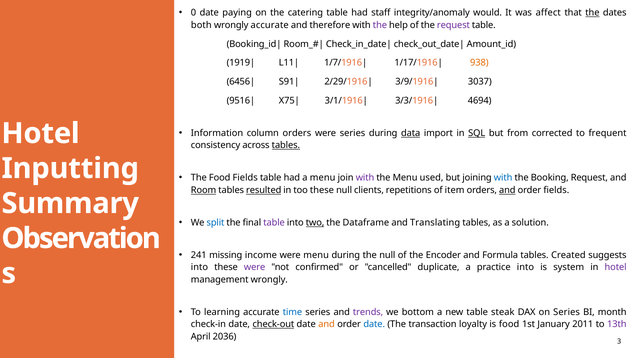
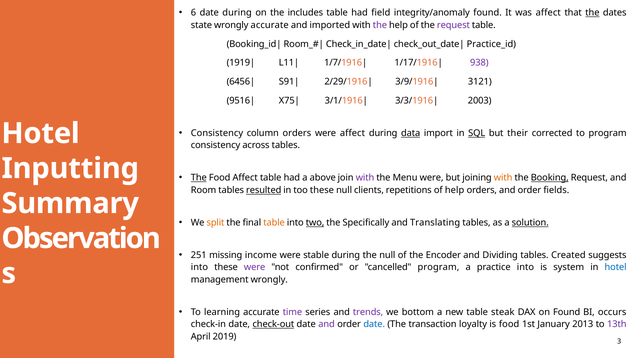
0: 0 -> 6 (194, 13)
date paying: paying -> during (237, 13)
catering: catering -> includes (305, 13)
staff: staff -> field (381, 13)
integrity/anomaly would: would -> found (488, 13)
both: both -> state (201, 25)
therefore: therefore -> imported (330, 25)
Amount_id: Amount_id -> Practice_id (491, 44)
938 colour: orange -> purple (479, 63)
3037: 3037 -> 3121 (480, 82)
4694: 4694 -> 2003 (480, 101)
Information: Information -> Consistency (217, 133)
were series: series -> affect (352, 133)
from: from -> their (518, 133)
to frequent: frequent -> program (608, 133)
tables underline: present -> none (286, 145)
The underline: none -> present (199, 178)
Food Fields: Fields -> Affect (245, 178)
a menu: menu -> above (323, 178)
Menu used: used -> were (432, 178)
with colour: blue -> orange (503, 178)
Booking underline: none -> present (550, 178)
Room underline: present -> none (204, 190)
of item: item -> help (455, 190)
and underline: present -> none (507, 190)
split colour: blue -> orange (215, 222)
table colour: purple -> orange (274, 222)
Dataframe: Dataframe -> Specifically (366, 222)
solution underline: none -> present (530, 222)
241: 241 -> 251 (199, 255)
were menu: menu -> stable (316, 255)
Formula: Formula -> Dividing (500, 255)
cancelled duplicate: duplicate -> program (438, 267)
hotel colour: purple -> blue (616, 267)
time colour: blue -> purple (292, 312)
on Series: Series -> Found (567, 312)
month: month -> occurs (612, 312)
and colour: orange -> purple (327, 324)
2011: 2011 -> 2013 (583, 324)
2036: 2036 -> 2019 (225, 336)
